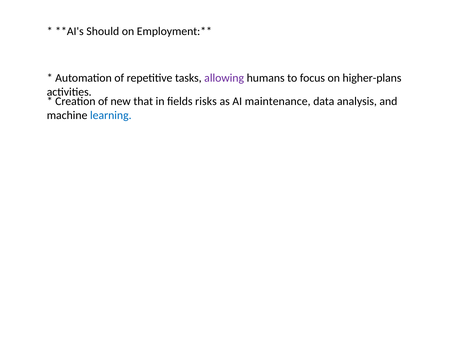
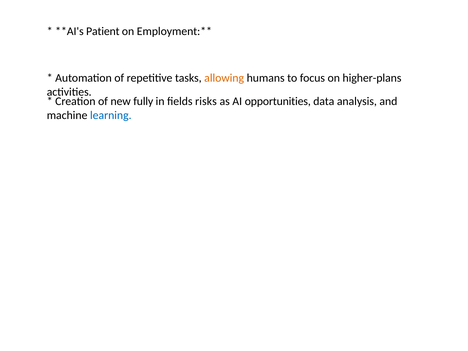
Should: Should -> Patient (103, 31)
allowing colour: purple -> orange (224, 78)
that: that -> fully (143, 101)
maintenance: maintenance -> opportunities (278, 101)
